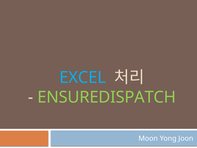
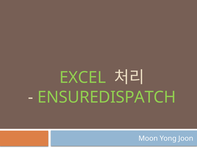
EXCEL colour: light blue -> light green (83, 77)
